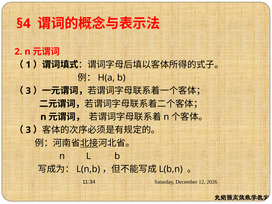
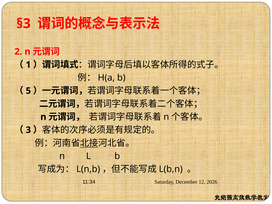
§4: §4 -> §3 (24, 24)
3: 3 -> 5 (28, 91)
